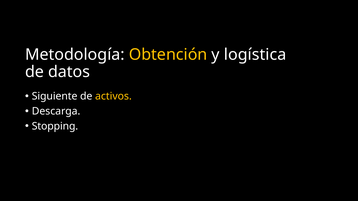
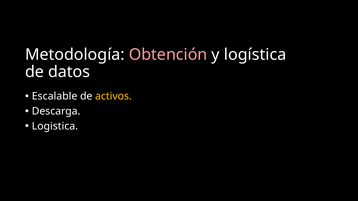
Obtención colour: yellow -> pink (168, 55)
Siguiente: Siguiente -> Escalable (55, 96)
Stopping: Stopping -> Logistica (55, 126)
